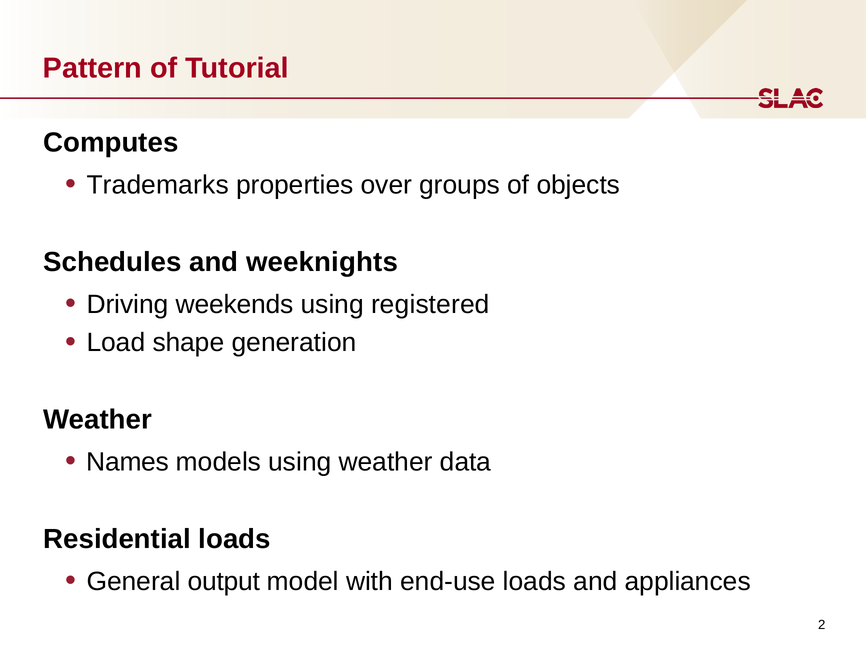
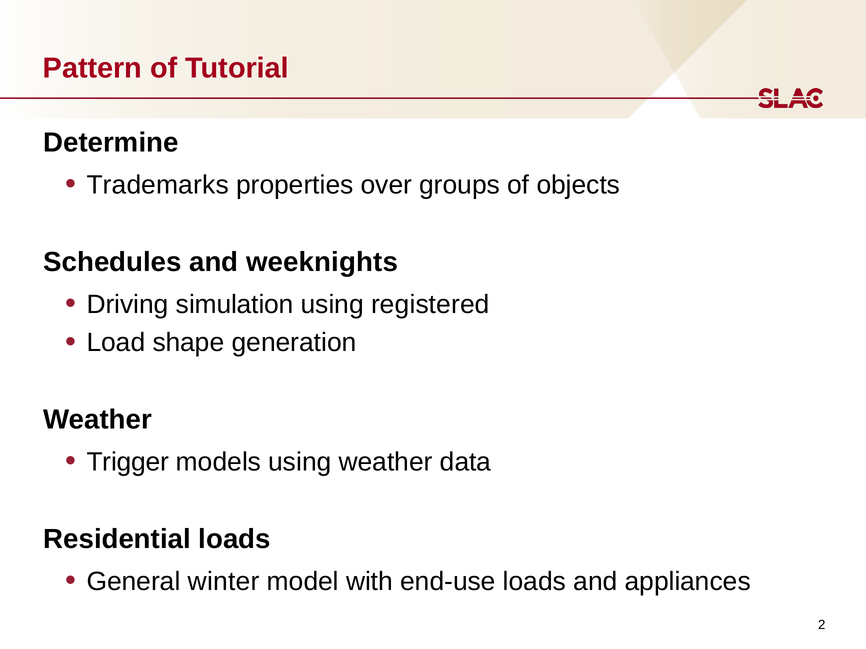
Computes: Computes -> Determine (111, 143)
weekends: weekends -> simulation (235, 305)
Names: Names -> Trigger (128, 462)
output: output -> winter (224, 582)
